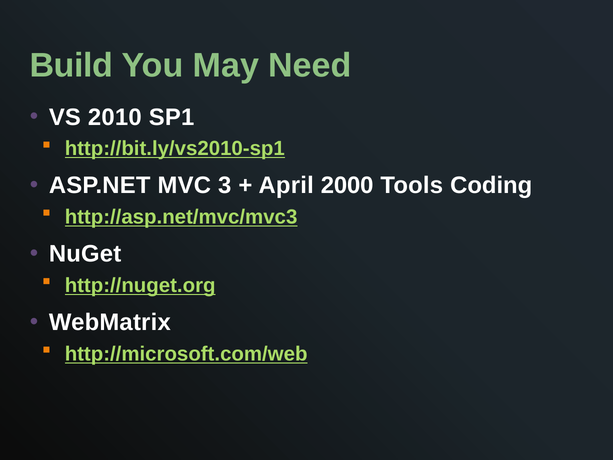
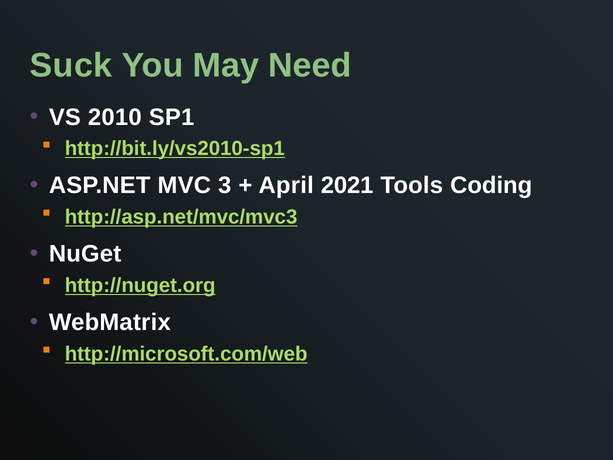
Build: Build -> Suck (71, 66)
2000: 2000 -> 2021 (347, 185)
